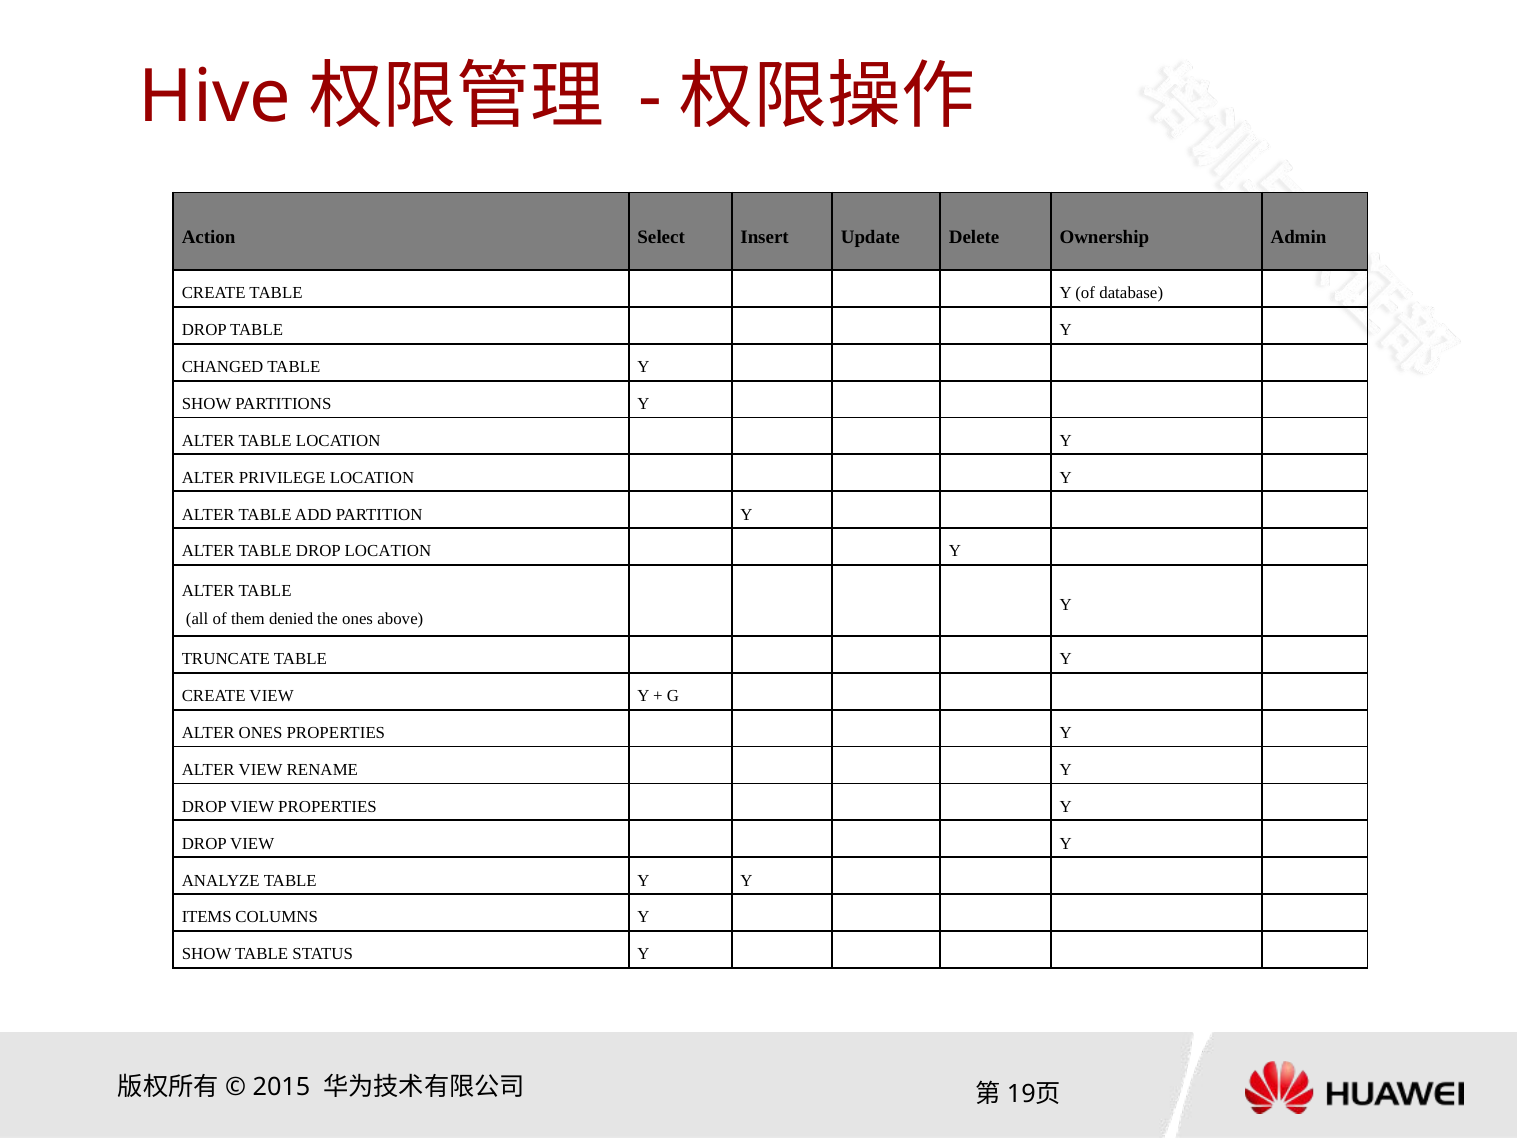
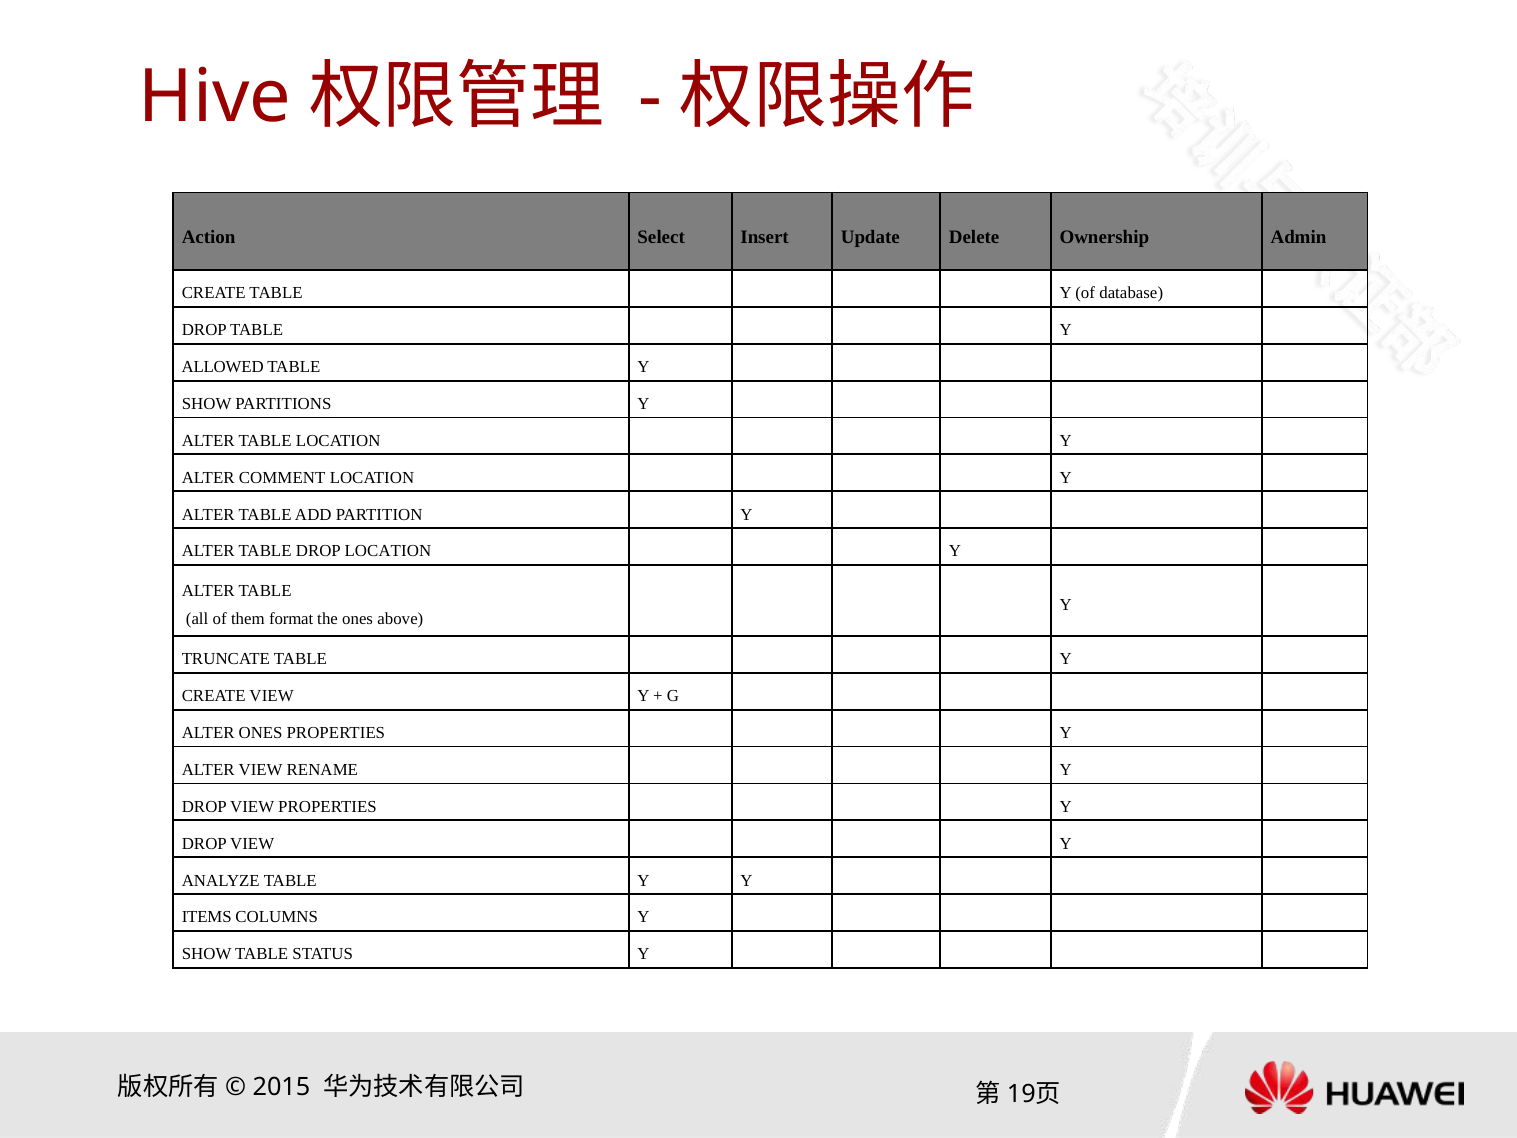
CHANGED: CHANGED -> ALLOWED (223, 367)
PRIVILEGE: PRIVILEGE -> COMMENT (282, 478)
denied: denied -> format (291, 619)
